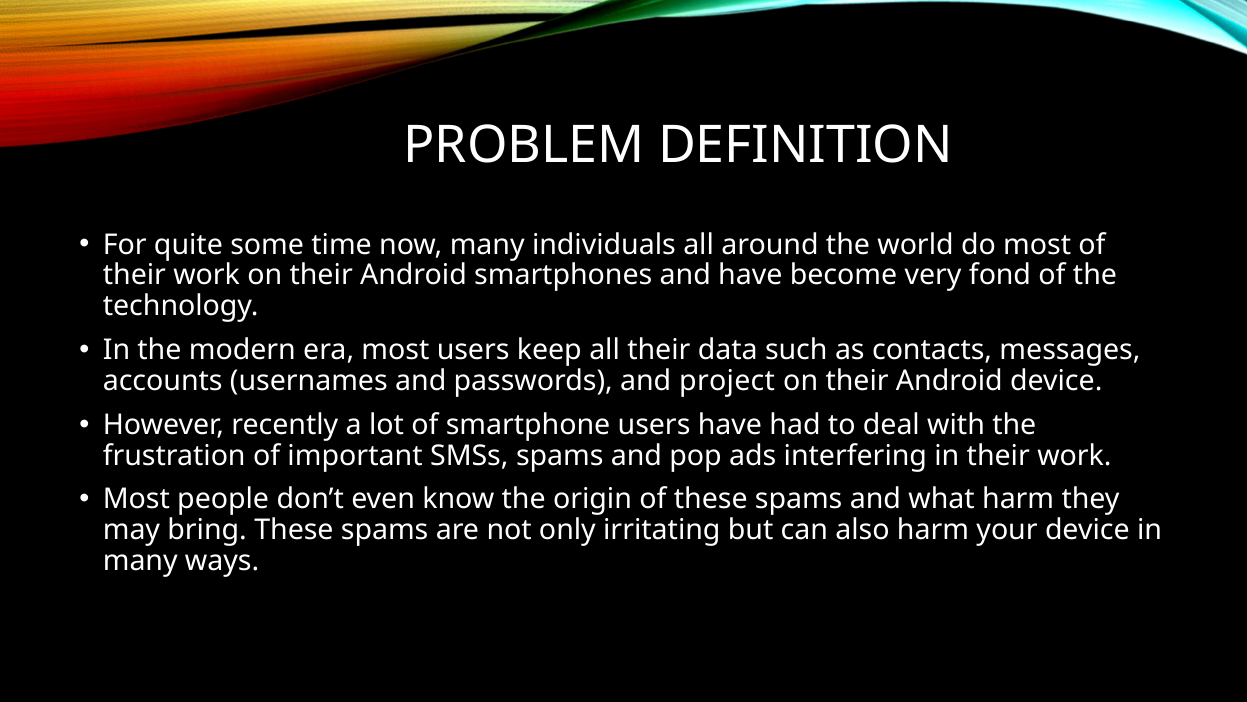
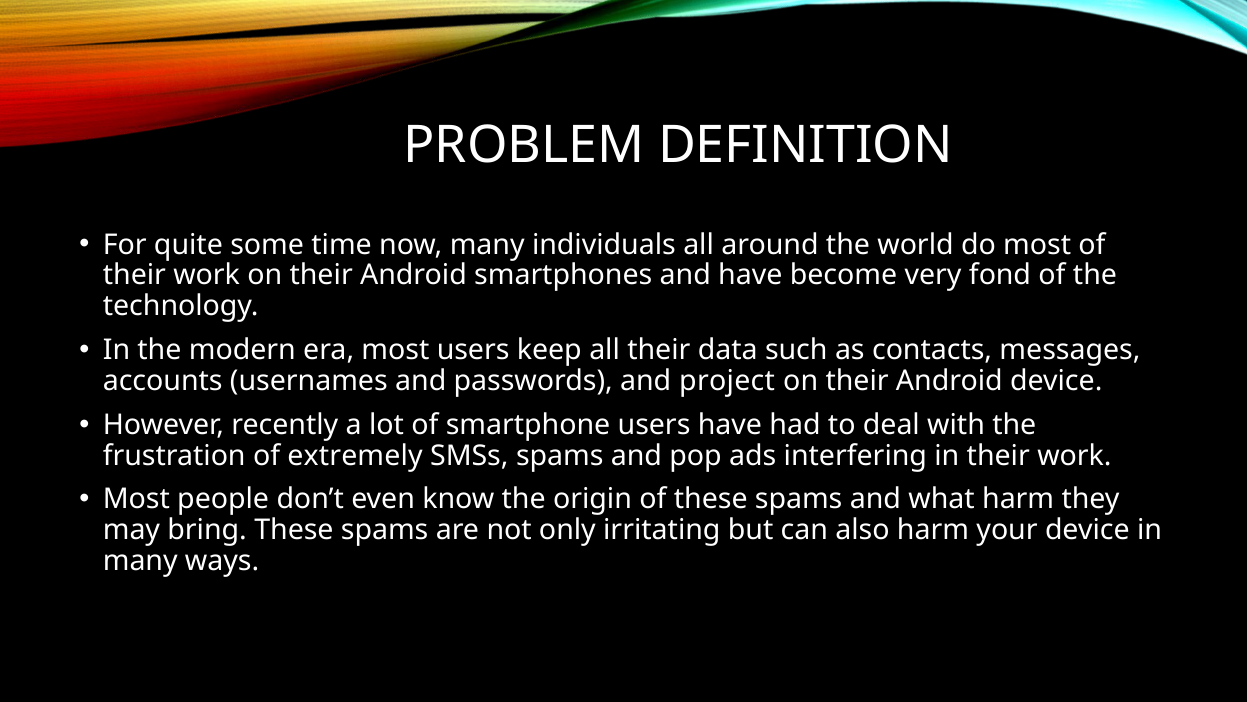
important: important -> extremely (355, 455)
